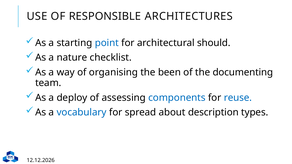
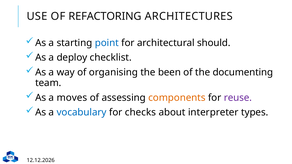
RESPONSIBLE: RESPONSIBLE -> REFACTORING (105, 16)
nature: nature -> deploy (72, 58)
deploy: deploy -> moves (72, 98)
components colour: blue -> orange (177, 98)
reuse colour: blue -> purple (238, 98)
spread: spread -> checks (140, 113)
description: description -> interpreter (213, 113)
